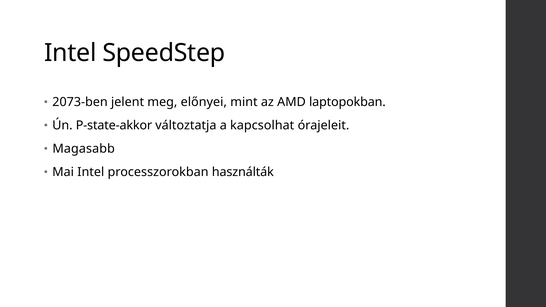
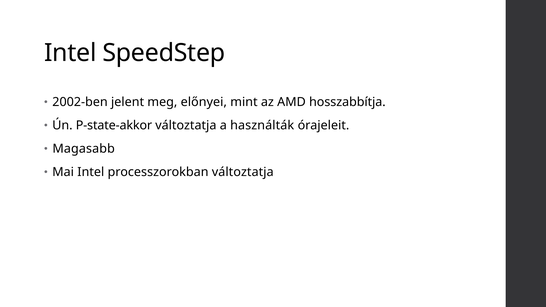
2073-ben: 2073-ben -> 2002-ben (80, 102)
laptopokban: laptopokban -> hosszabbítja (347, 102)
kapcsolhat: kapcsolhat -> használták (262, 126)
processzorokban használták: használták -> változtatja (243, 172)
